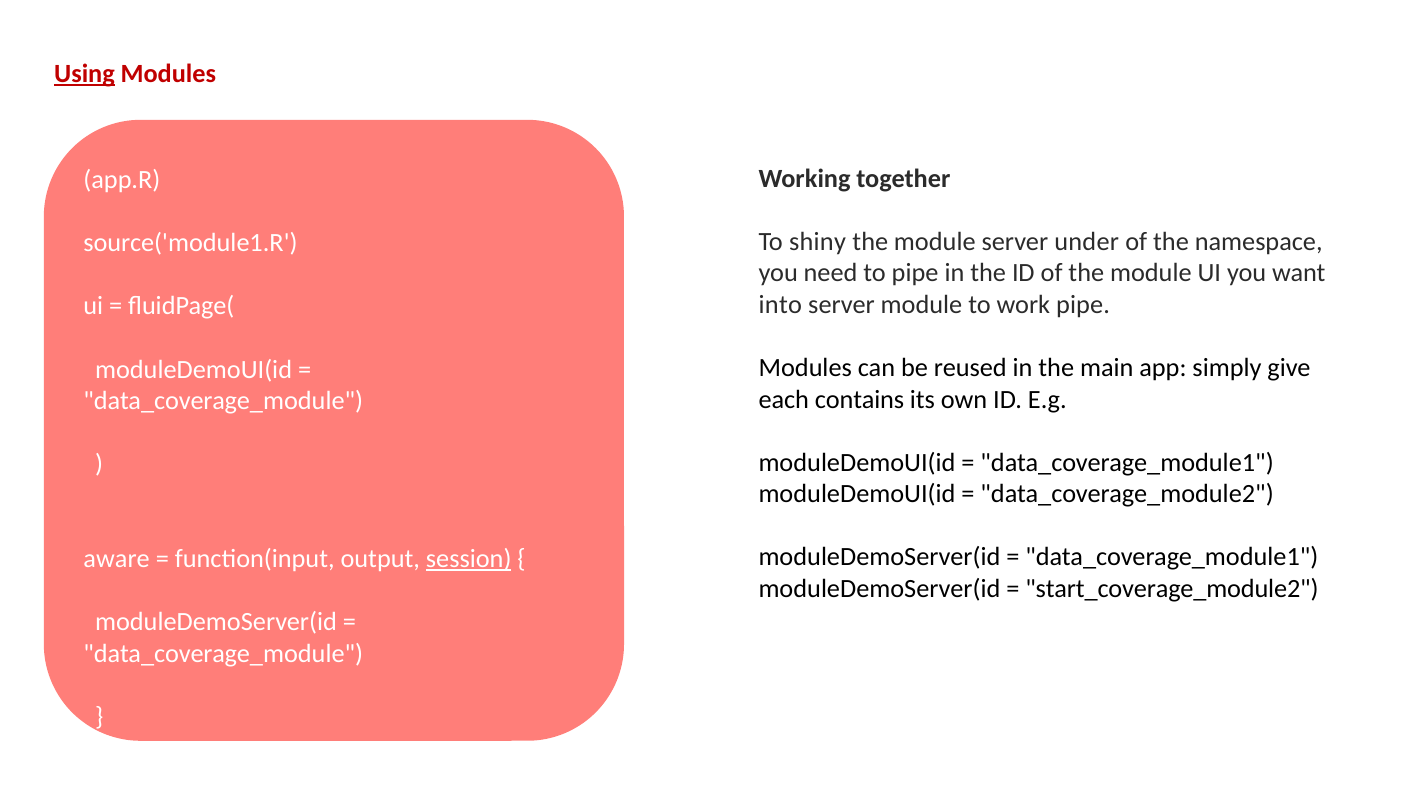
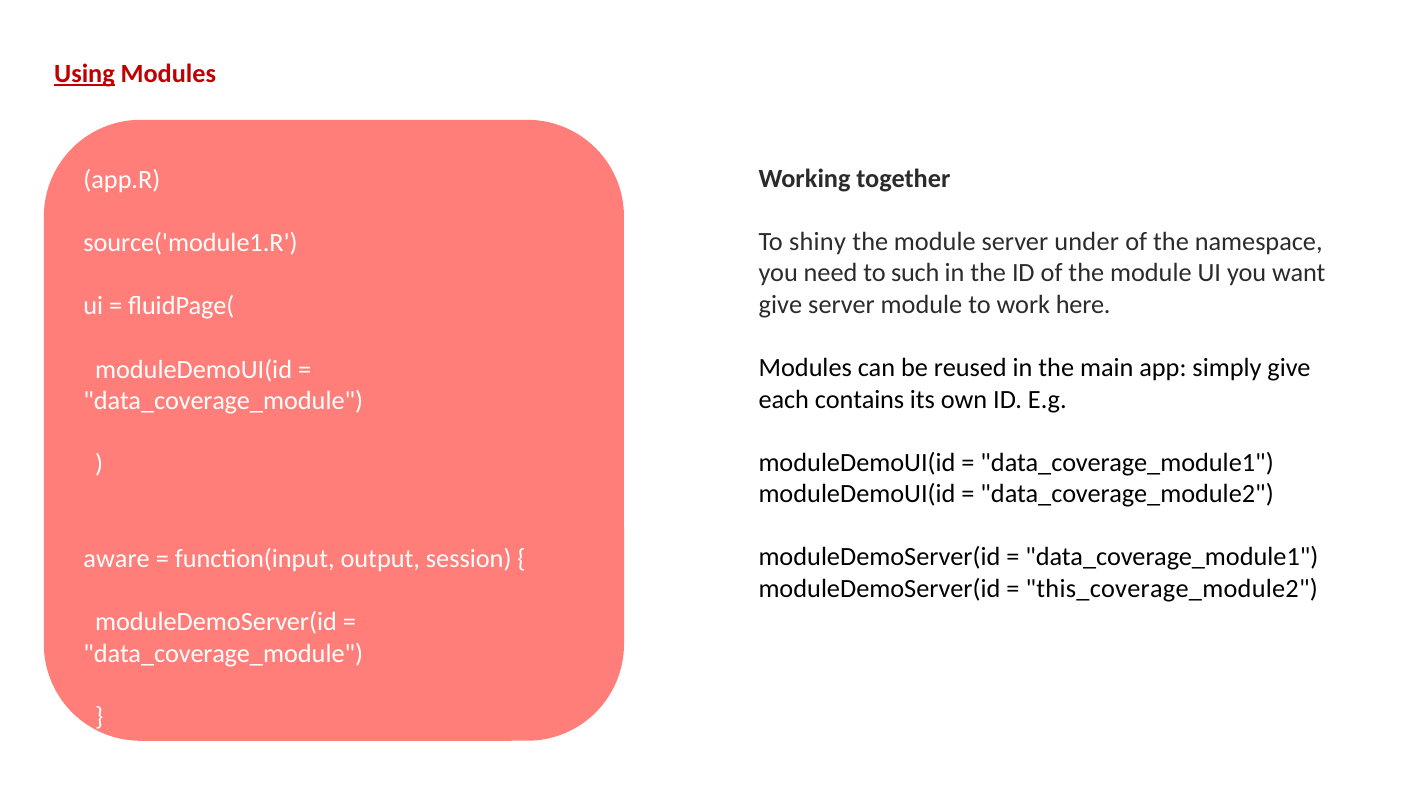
to pipe: pipe -> such (915, 273)
into: into -> give (780, 305)
work pipe: pipe -> here (1083, 305)
session underline: present -> none (469, 559)
start_coverage_module2: start_coverage_module2 -> this_coverage_module2 (1172, 589)
